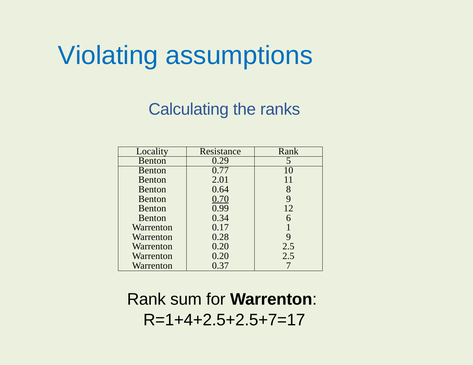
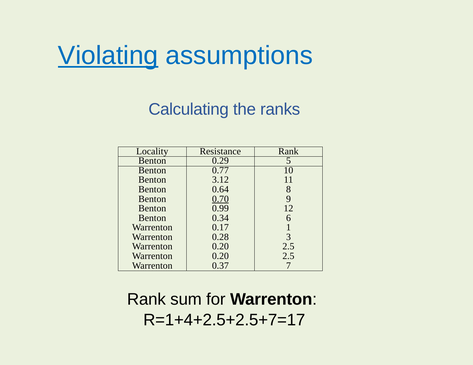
Violating underline: none -> present (108, 56)
2.01: 2.01 -> 3.12 (220, 180)
0.28 9: 9 -> 3 (288, 237)
